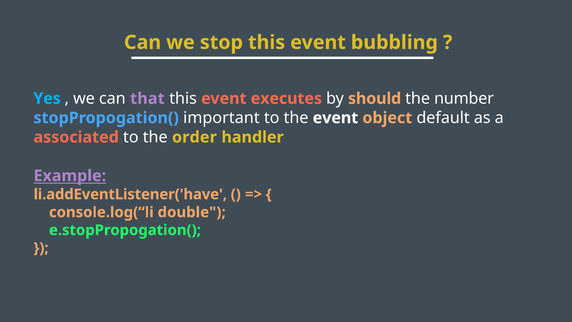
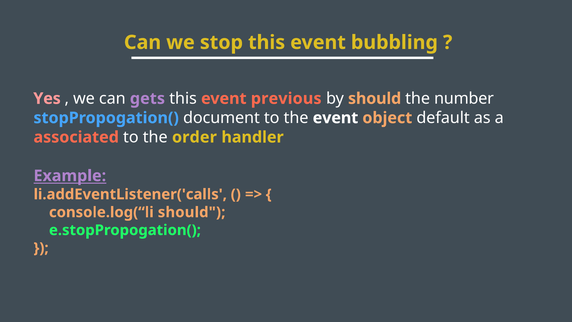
Yes colour: light blue -> pink (47, 98)
that: that -> gets (147, 98)
executes: executes -> previous (286, 98)
important: important -> document (221, 118)
li.addEventListener('have: li.addEventListener('have -> li.addEventListener('calls (130, 194)
console.log(“li double: double -> should (192, 212)
